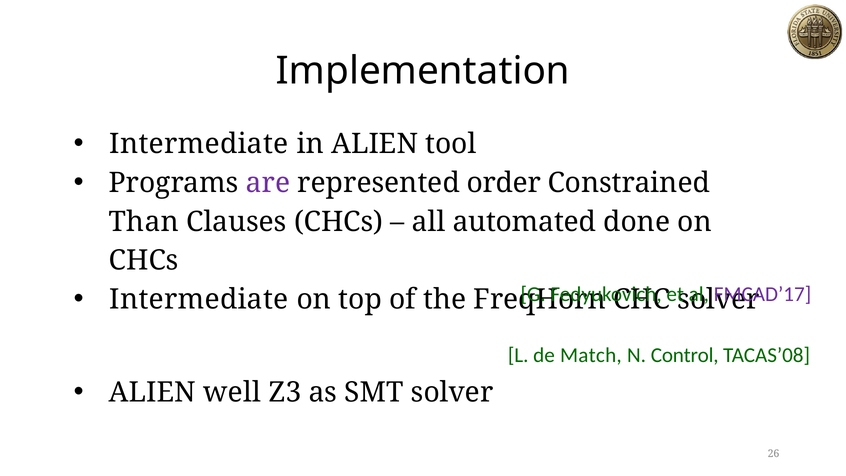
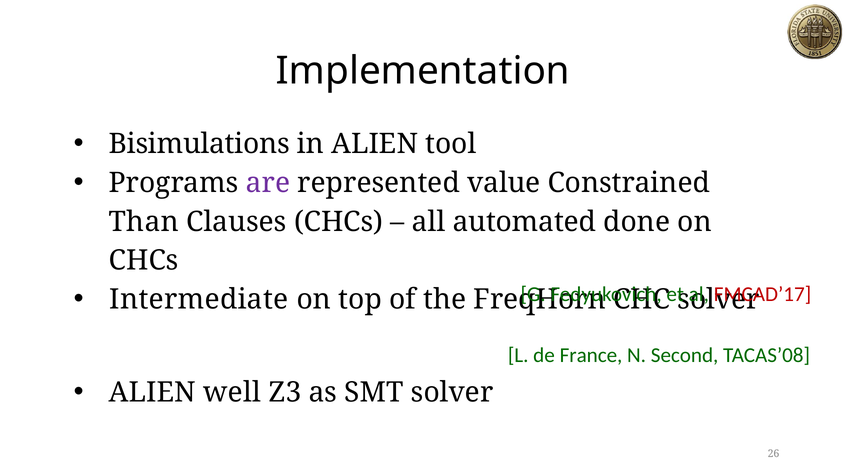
Intermediate: Intermediate -> Bisimulations (199, 144)
order: order -> value (504, 183)
FMCAD’17 colour: purple -> red (763, 294)
Match: Match -> France (591, 355)
Control: Control -> Second (685, 355)
